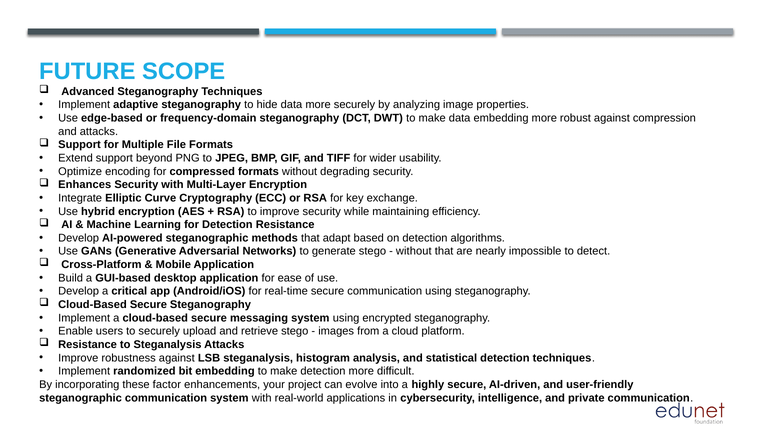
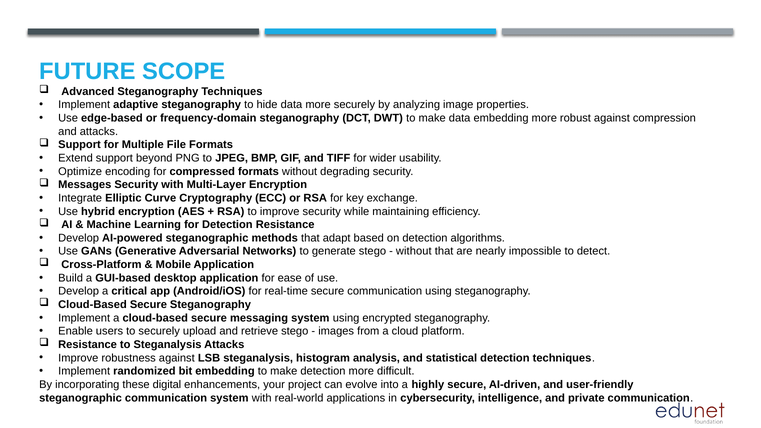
Enhances: Enhances -> Messages (85, 185)
factor: factor -> digital (167, 385)
